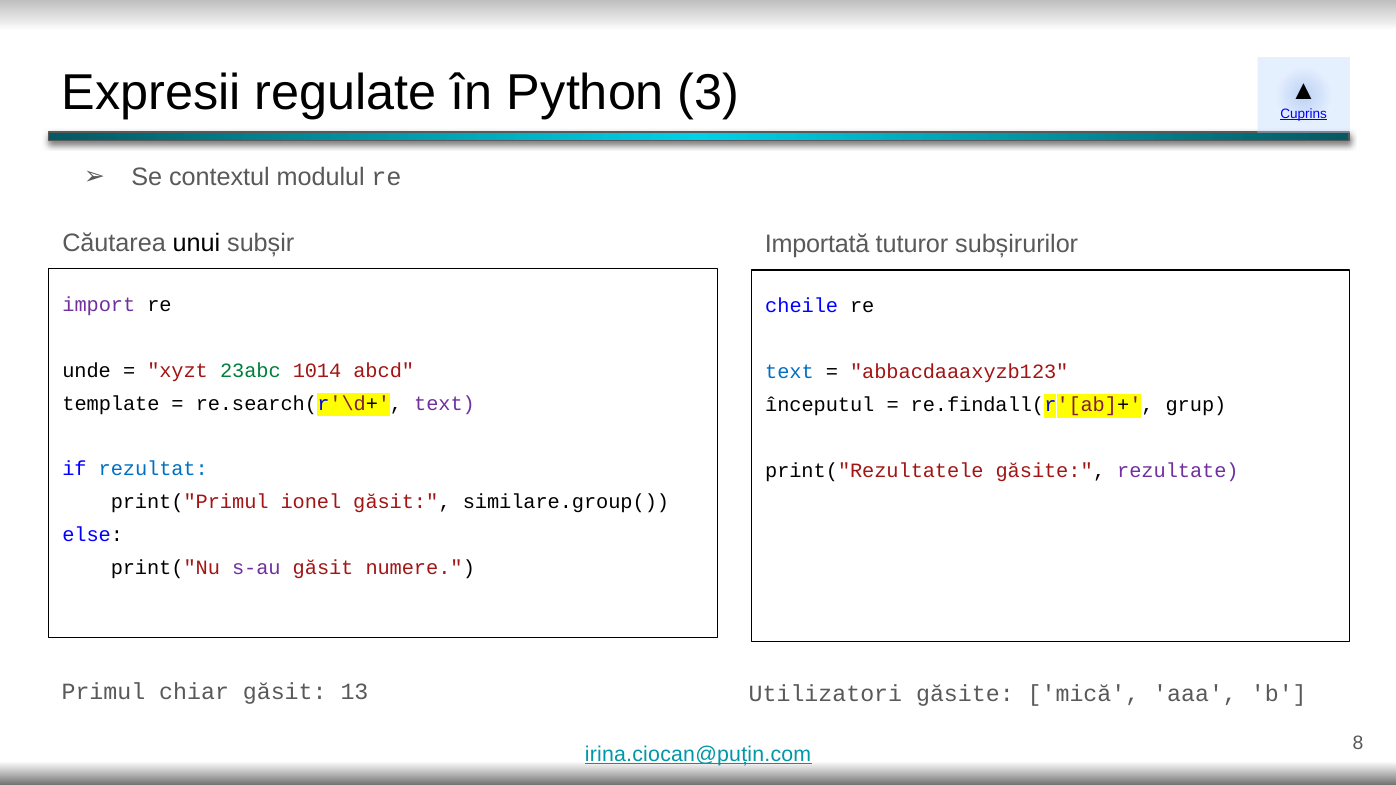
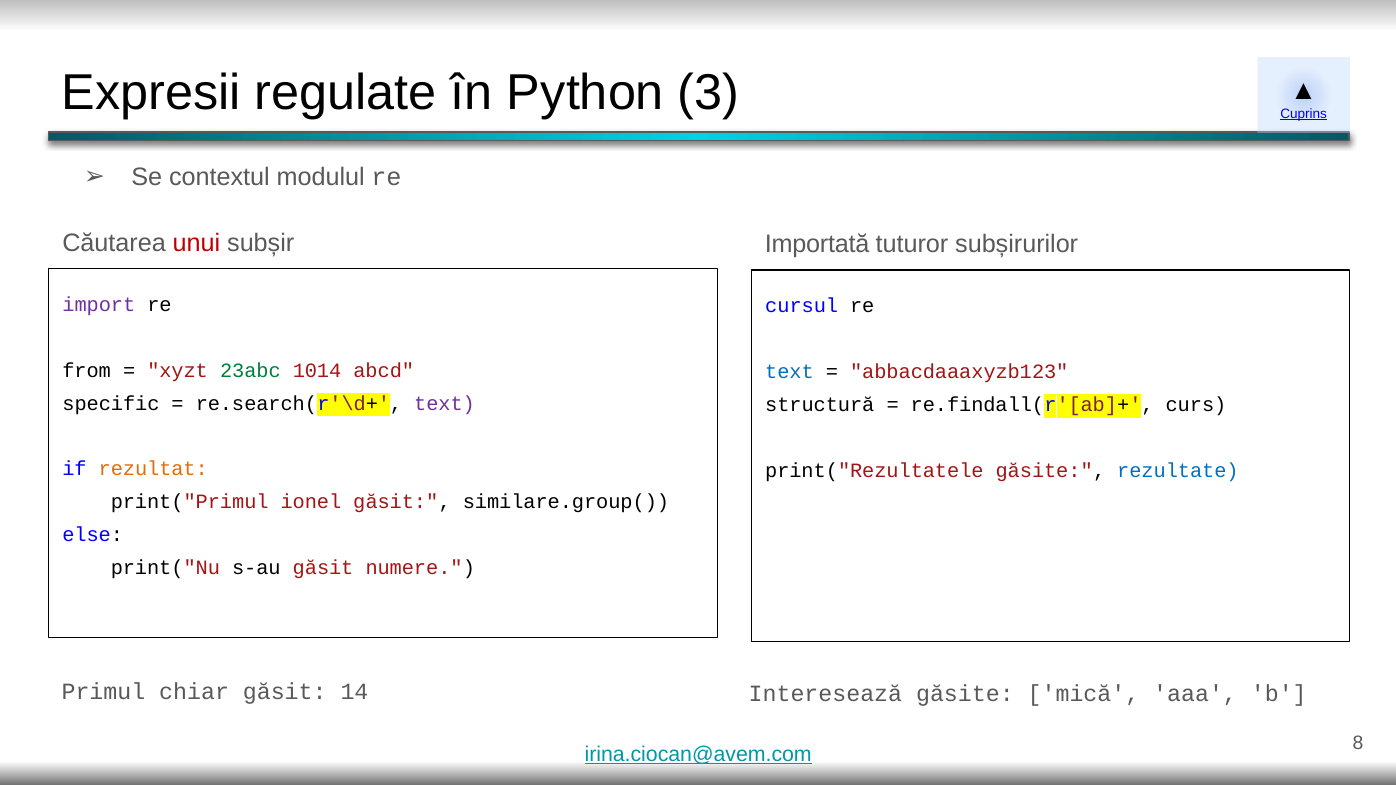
unui colour: black -> red (197, 243)
cheile: cheile -> cursul (802, 306)
unde: unde -> from (87, 371)
template: template -> specific (111, 404)
începutul: începutul -> structură (820, 405)
grup: grup -> curs (1196, 405)
rezultat colour: blue -> orange (153, 469)
rezultate colour: purple -> blue (1178, 471)
s-au colour: purple -> black (256, 568)
13: 13 -> 14 (354, 692)
Utilizatori: Utilizatori -> Interesează (825, 694)
irina.ciocan@puțin.com: irina.ciocan@puțin.com -> irina.ciocan@avem.com (698, 755)
